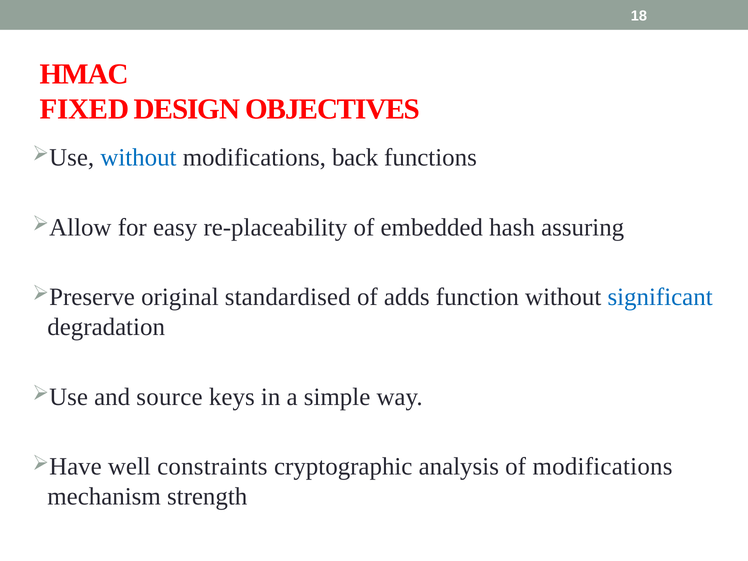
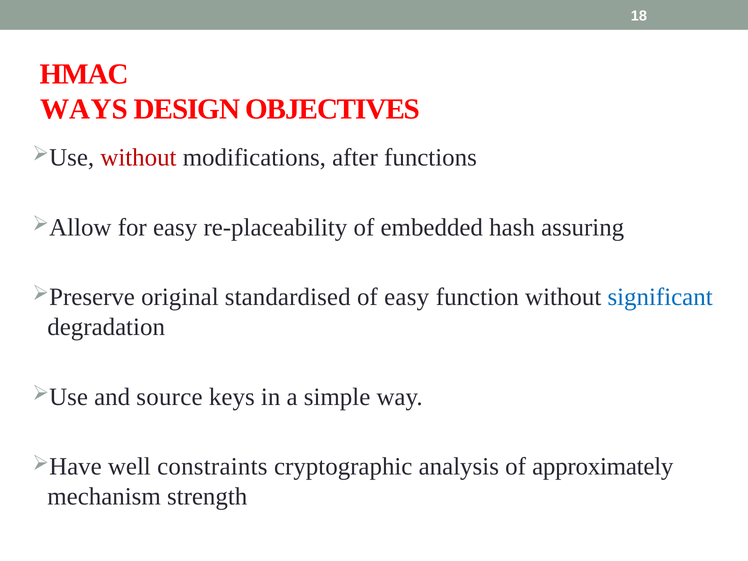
FIXED: FIXED -> WAYS (84, 109)
without colour: blue -> red (138, 158)
back: back -> after (355, 158)
of adds: adds -> easy (407, 297)
of modifications: modifications -> approximately (603, 467)
